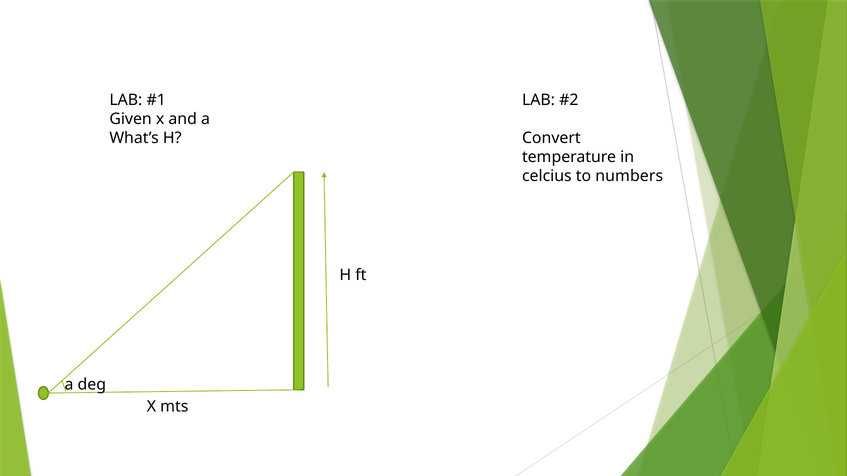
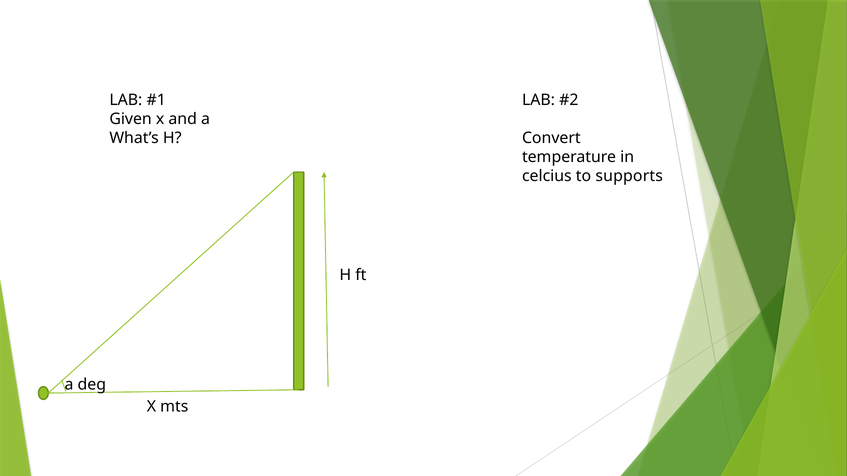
numbers: numbers -> supports (629, 176)
